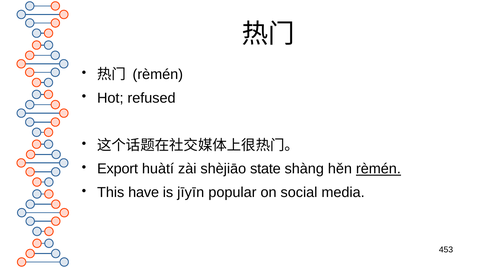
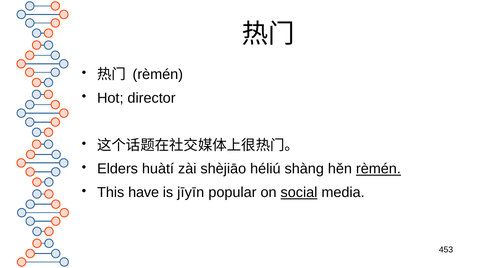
refused: refused -> director (152, 98)
Export: Export -> Elders (118, 169)
state: state -> héliú (265, 169)
social underline: none -> present (299, 193)
